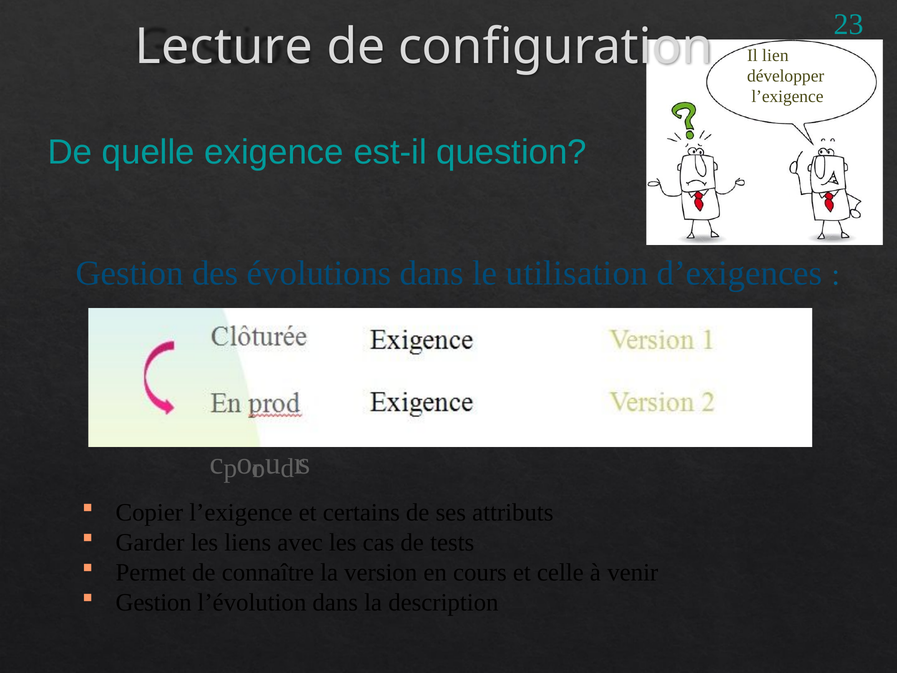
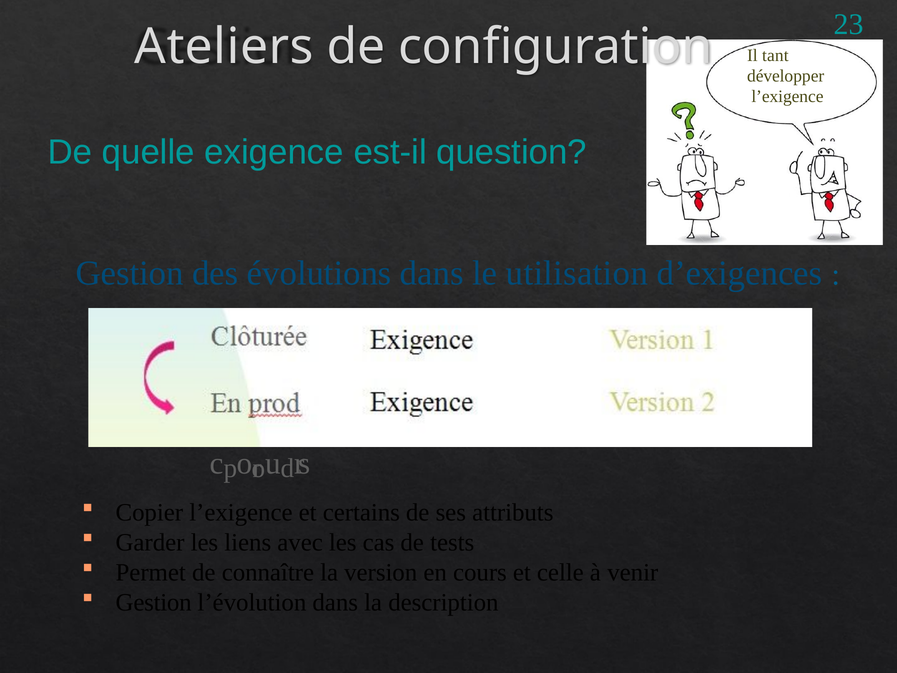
Lecture: Lecture -> Ateliers (224, 47)
lien: lien -> tant (775, 55)
